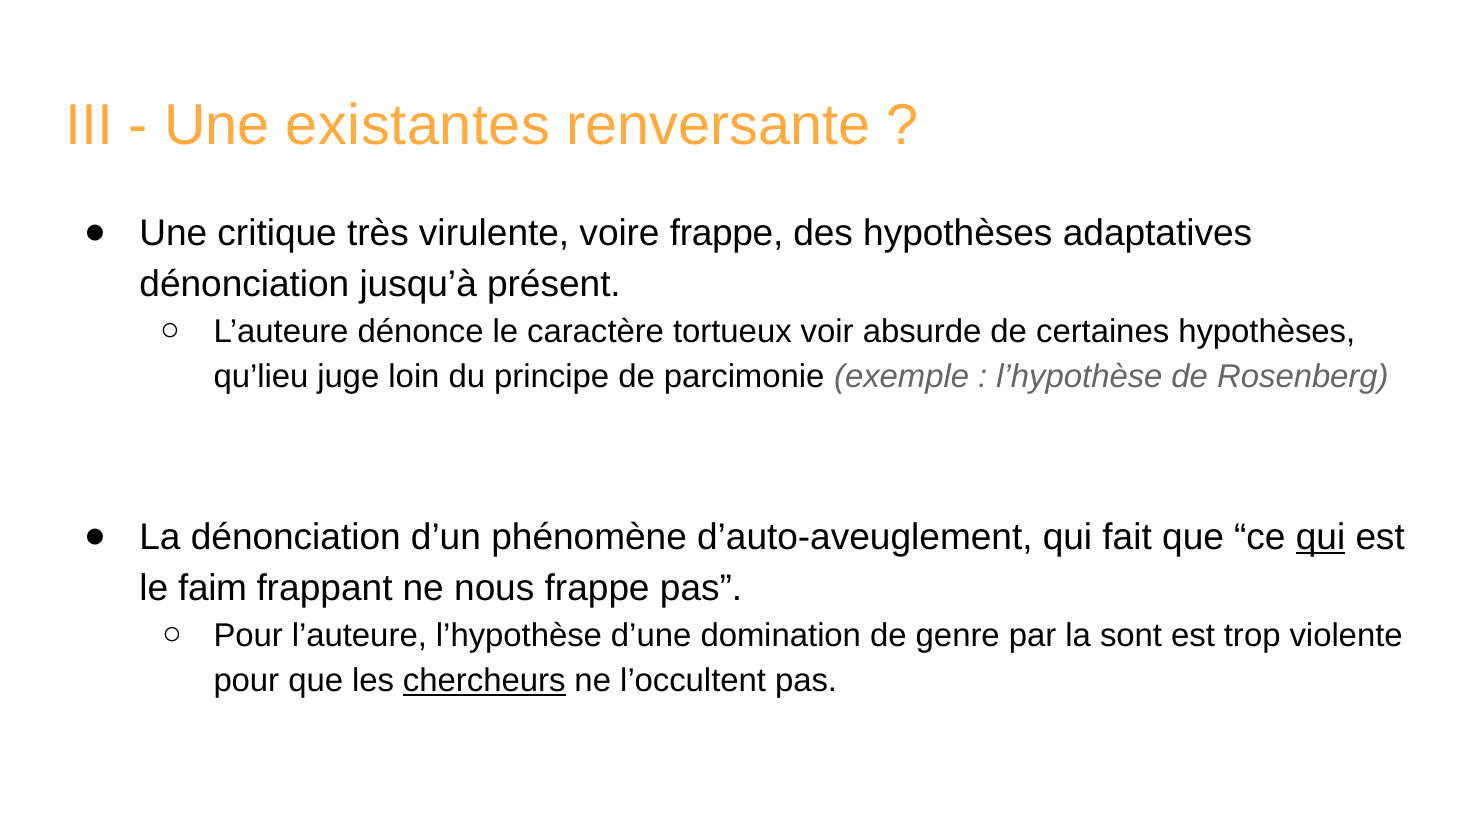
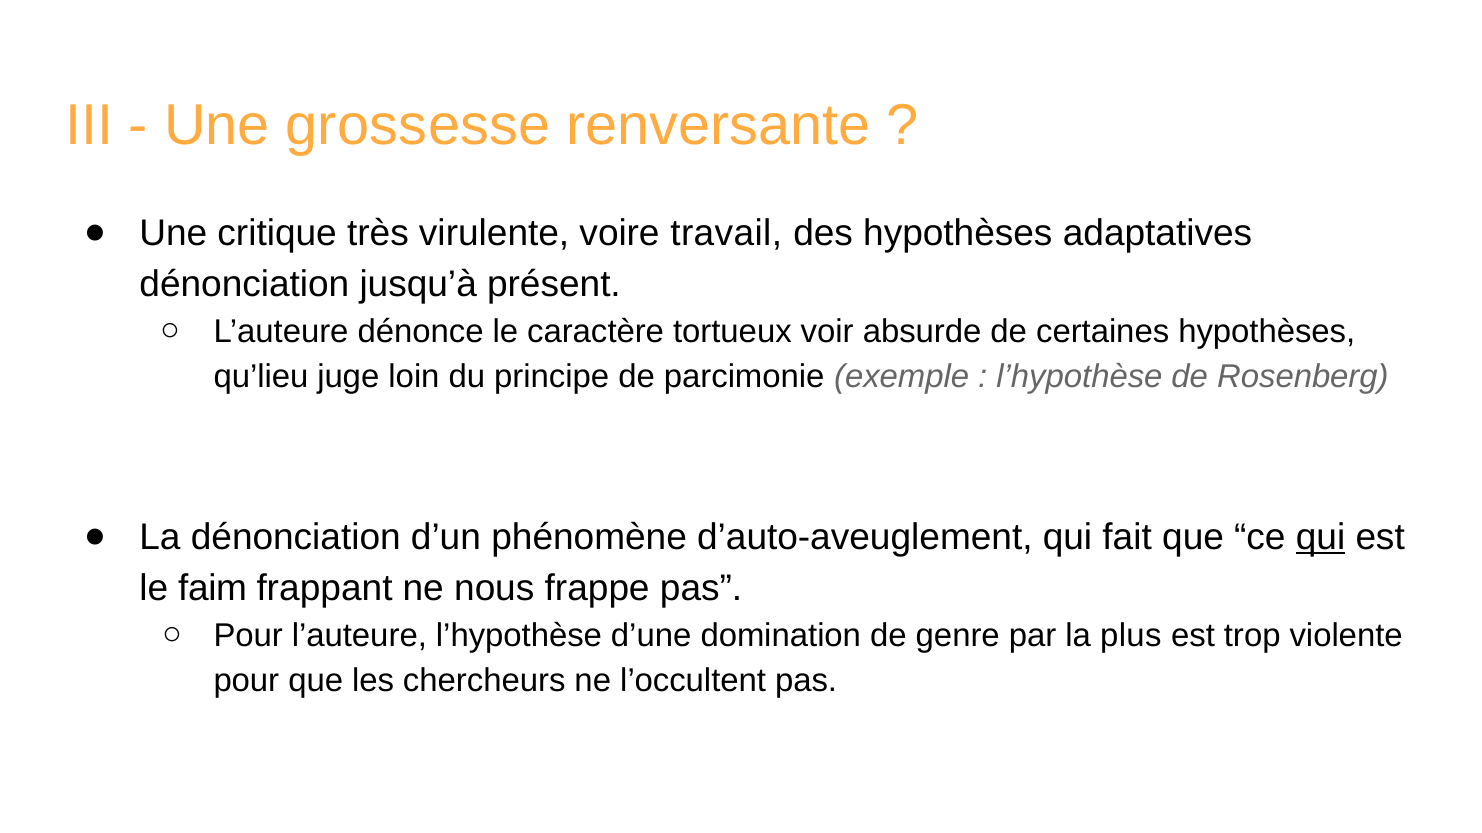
existantes: existantes -> grossesse (418, 126)
voire frappe: frappe -> travail (726, 233)
sont: sont -> plus (1131, 636)
chercheurs underline: present -> none (484, 681)
